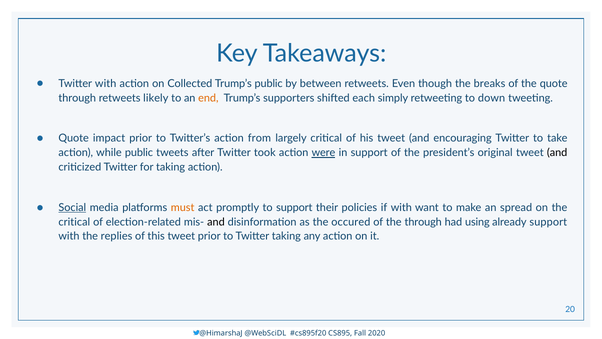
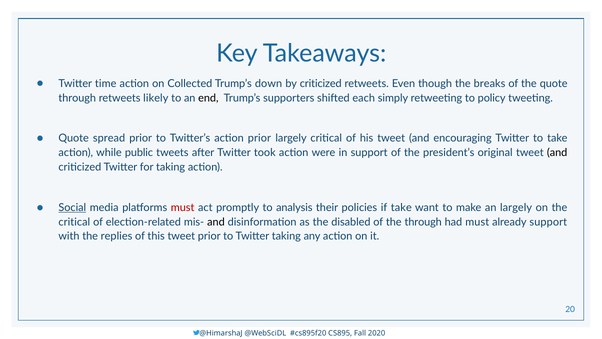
Twitter with: with -> time (106, 83)
Trump’s public: public -> down (269, 83)
by between: between -> criticized (321, 83)
end colour: orange -> black (208, 98)
down: down -> policy (492, 98)
impact: impact -> spread (109, 138)
action from: from -> prior (259, 138)
were underline: present -> none (323, 153)
must colour: orange -> red (183, 207)
to support: support -> analysis (294, 207)
if with: with -> take (401, 207)
an spread: spread -> largely (516, 207)
occured: occured -> disabled (351, 222)
had using: using -> must (477, 222)
